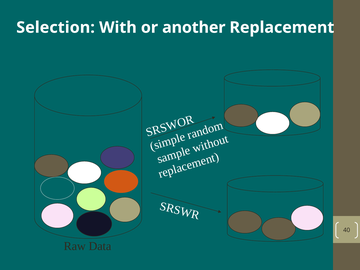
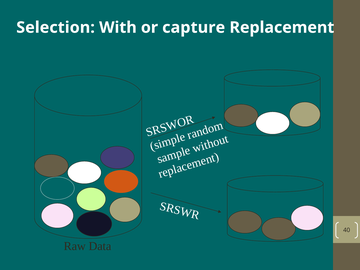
another: another -> capture (194, 27)
